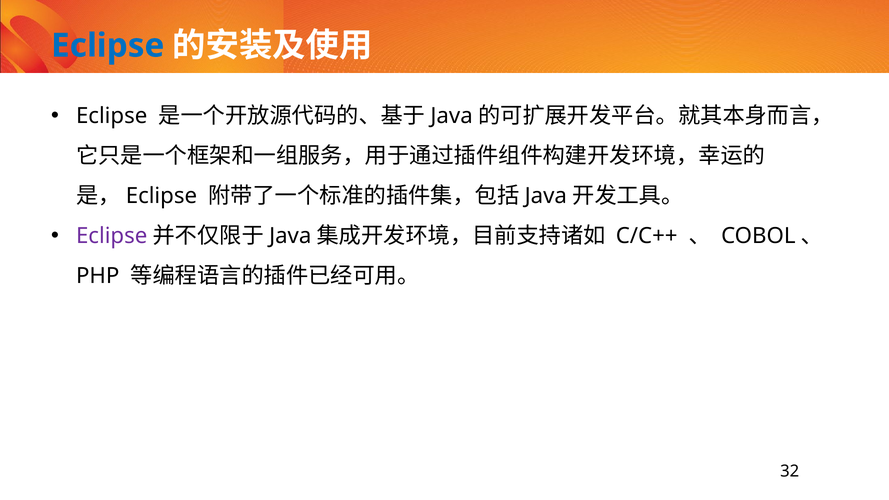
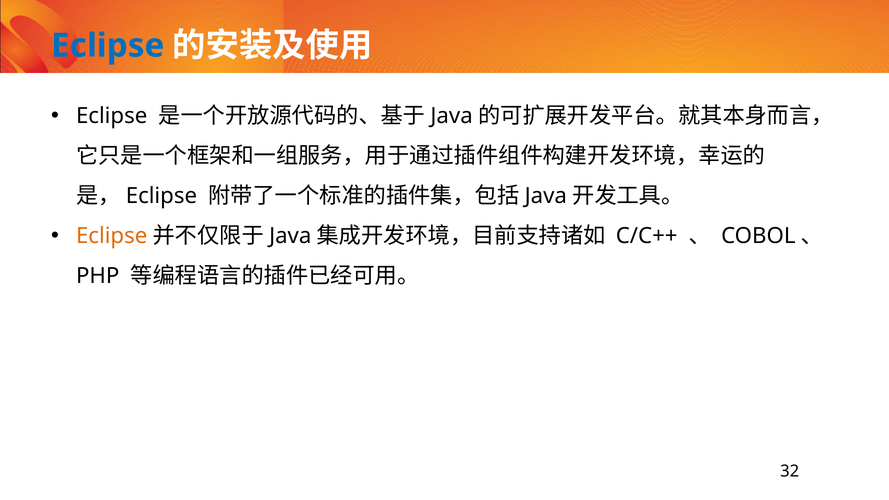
Eclipse colour: purple -> orange (112, 236)
